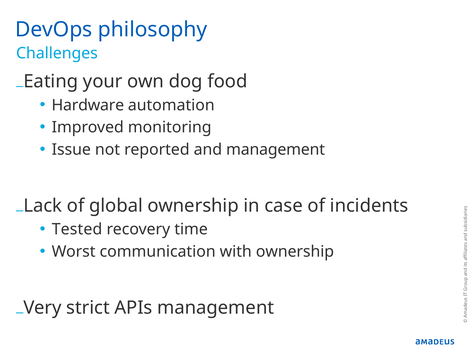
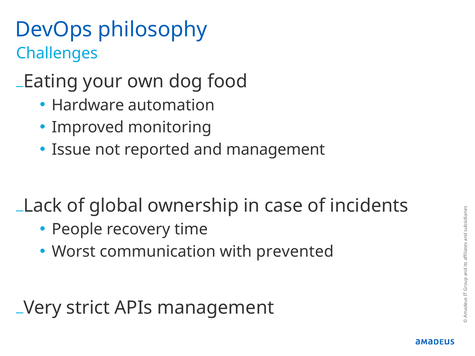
Tested: Tested -> People (77, 230)
with ownership: ownership -> prevented (295, 252)
